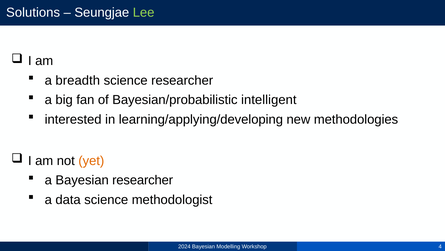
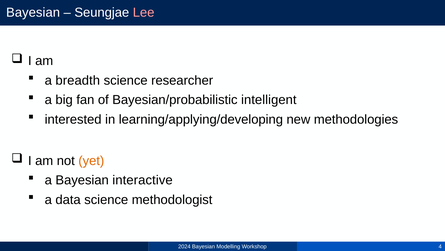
Solutions: Solutions -> Bayesian (33, 13)
Lee colour: light green -> pink (144, 13)
Bayesian researcher: researcher -> interactive (143, 180)
